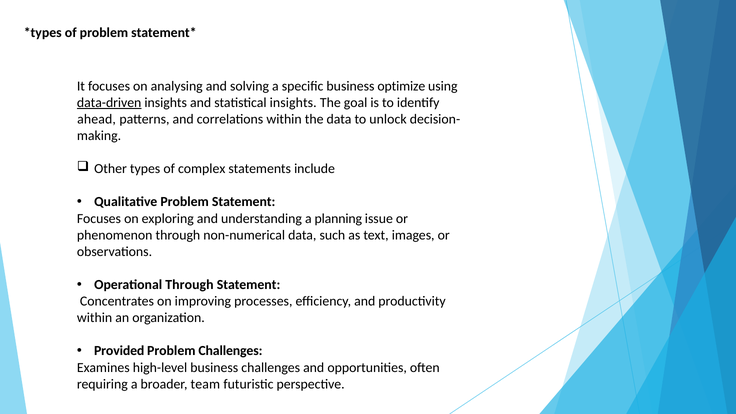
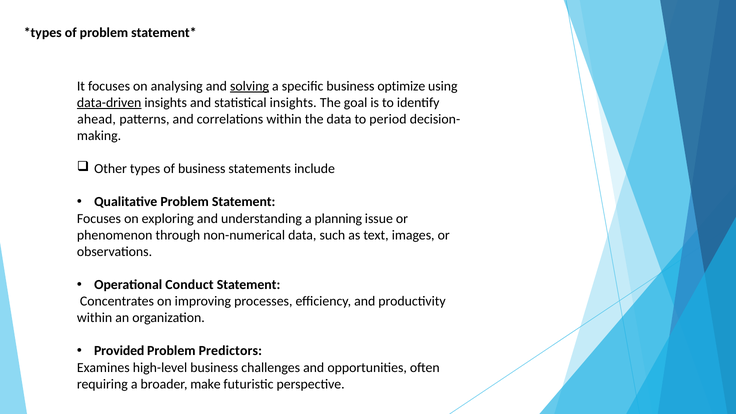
solving underline: none -> present (250, 86)
unlock: unlock -> period (388, 119)
of complex: complex -> business (202, 169)
Operational Through: Through -> Conduct (189, 285)
Problem Challenges: Challenges -> Predictors (230, 351)
team: team -> make (205, 384)
